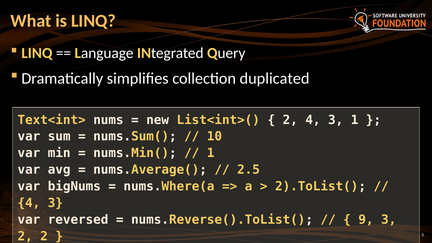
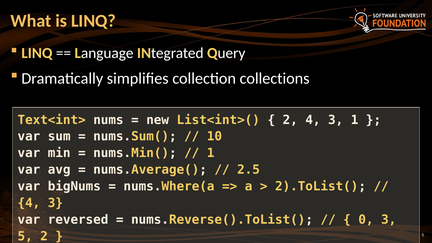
duplicated: duplicated -> collections (275, 79)
9: 9 -> 0 (366, 220)
2: 2 -> 5 (25, 236)
